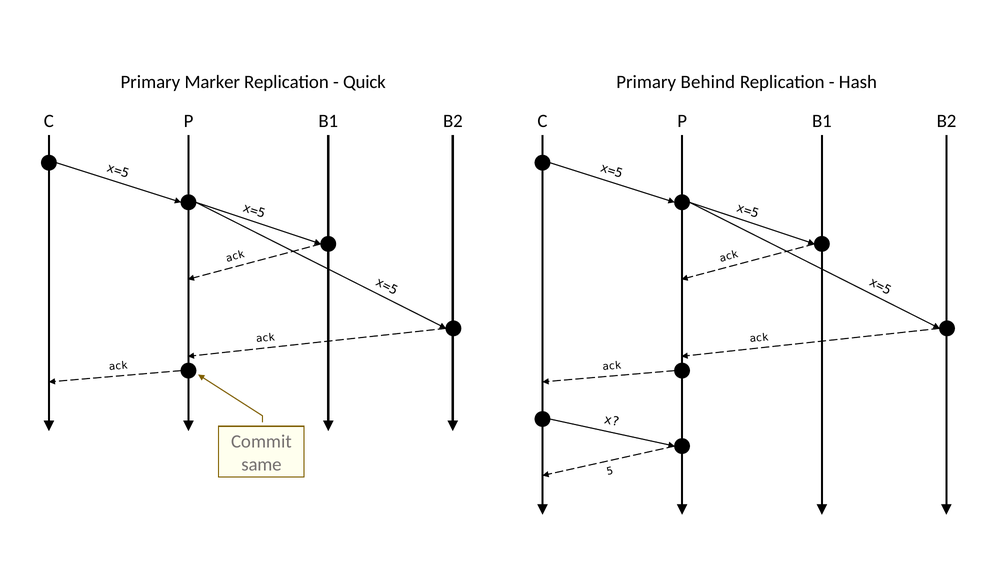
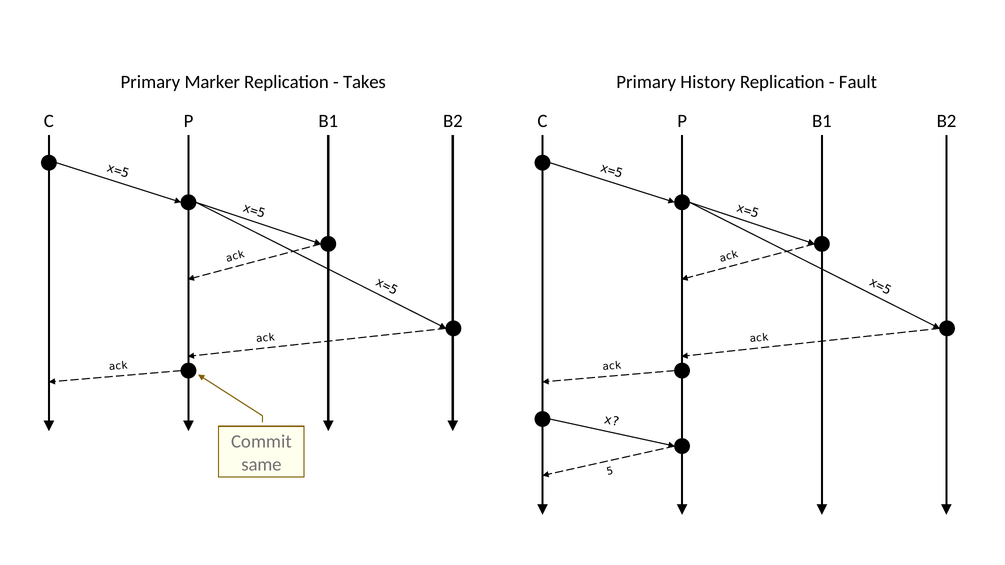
Quick: Quick -> Takes (364, 82)
Behind: Behind -> History (708, 82)
Hash: Hash -> Fault (858, 82)
